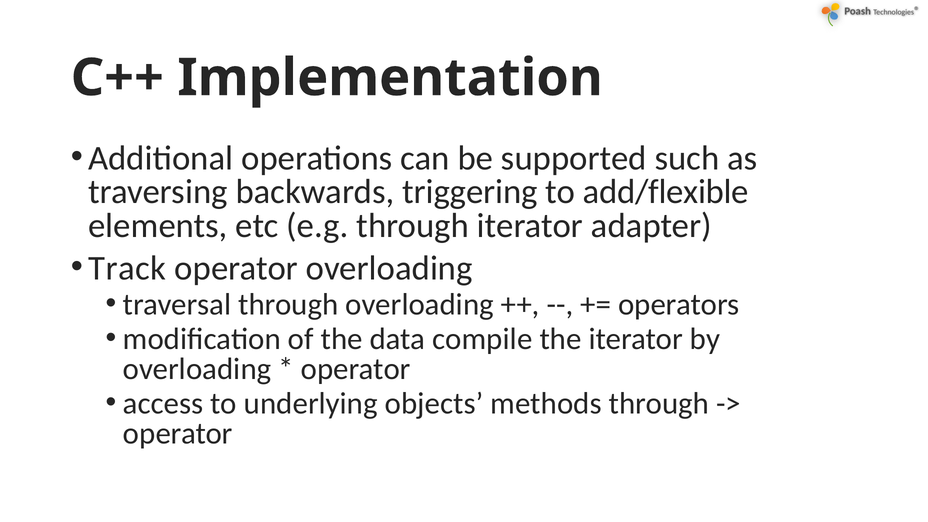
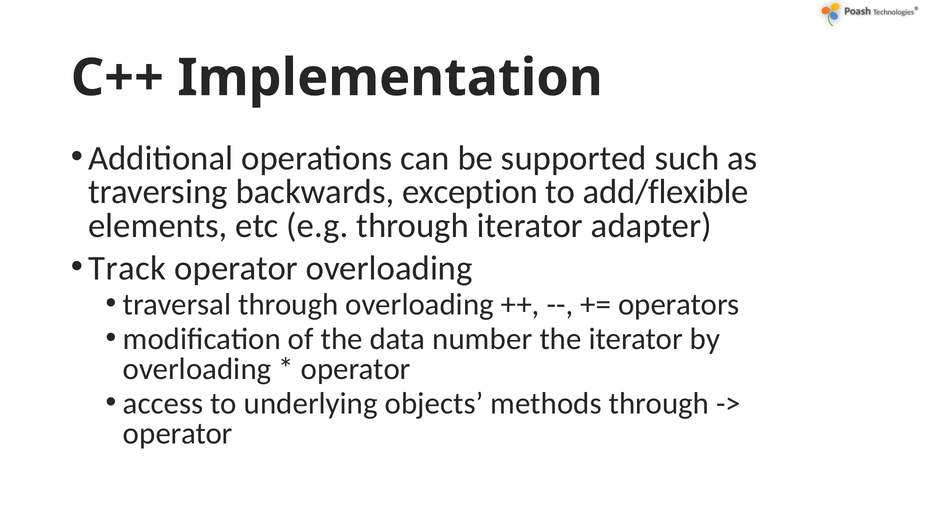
triggering: triggering -> exception (470, 192)
compile: compile -> number (482, 339)
